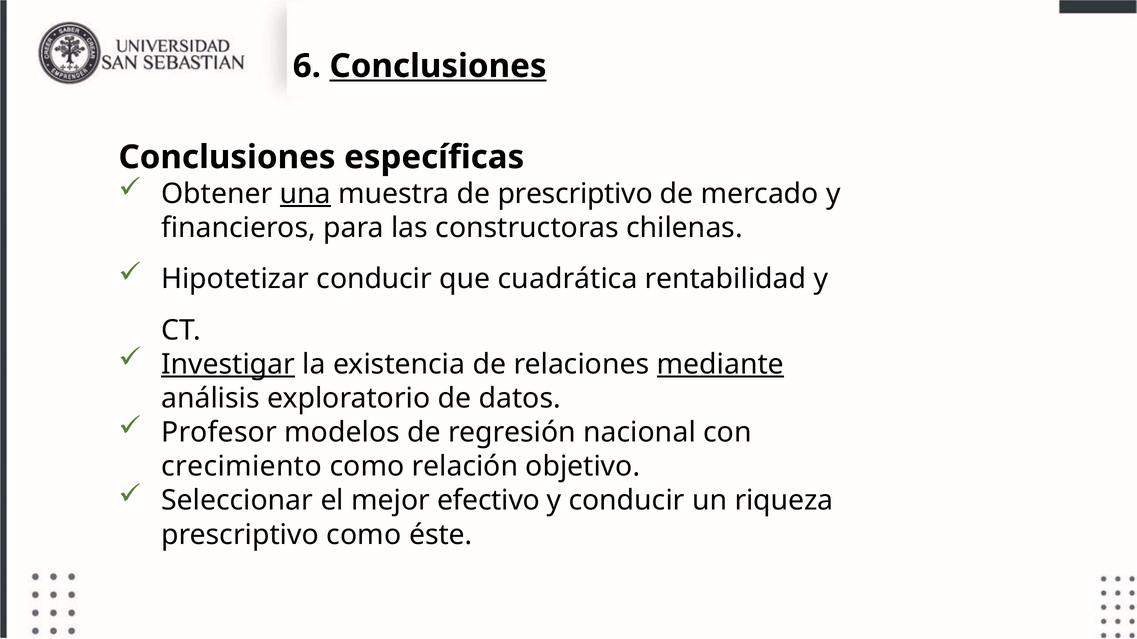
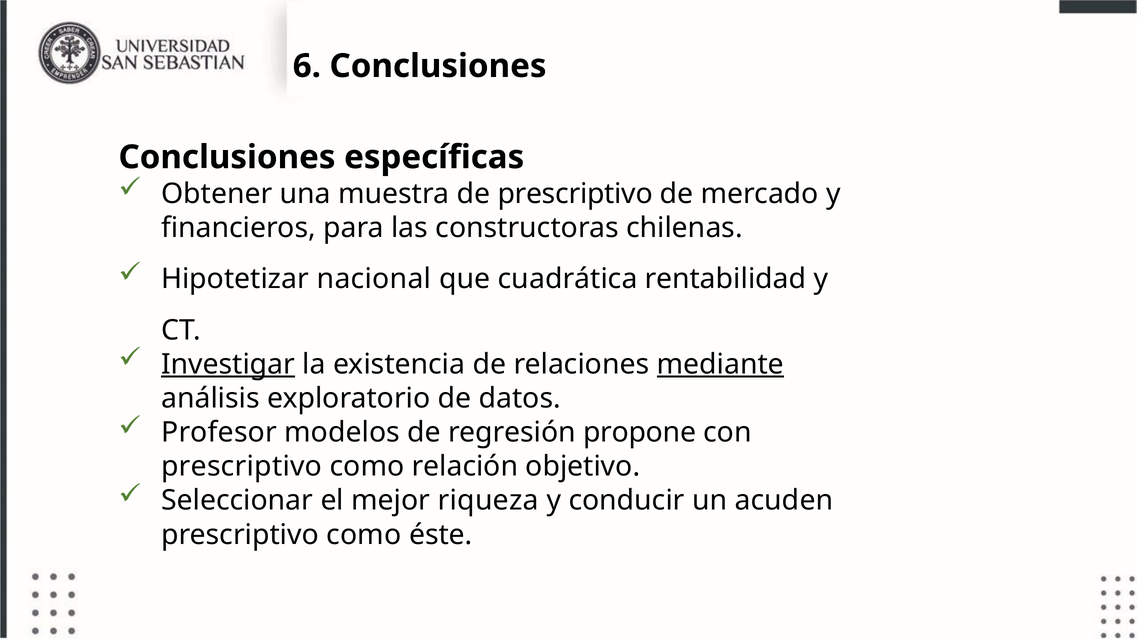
Conclusiones underline: present -> none (438, 66)
una underline: present -> none (305, 194)
Hipotetizar conducir: conducir -> nacional (374, 279)
nacional: nacional -> propone (640, 433)
crecimiento: crecimiento -> prescriptivo (242, 467)
efectivo: efectivo -> riqueza (488, 501)
riqueza: riqueza -> acuden (784, 501)
